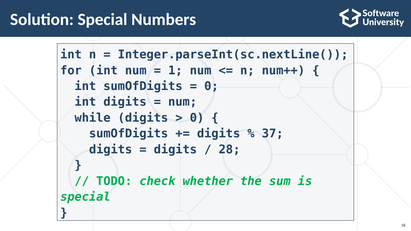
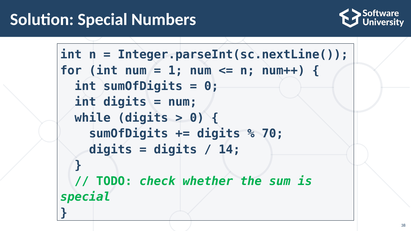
37: 37 -> 70 (273, 134)
28: 28 -> 14 (229, 150)
